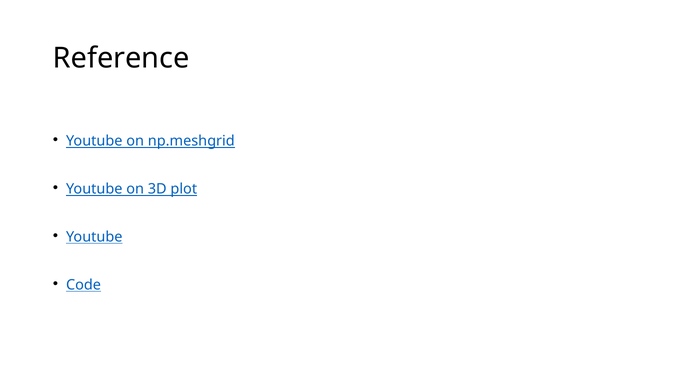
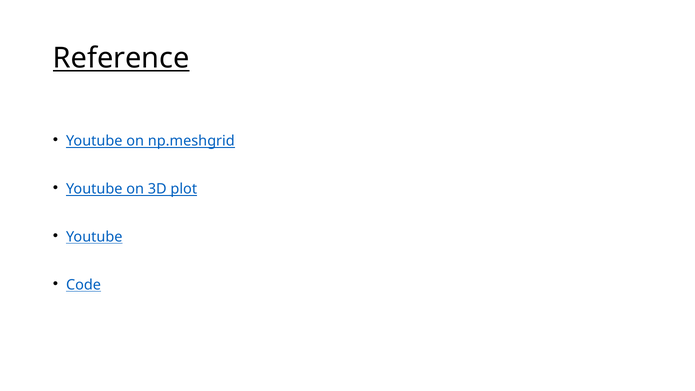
Reference underline: none -> present (121, 58)
